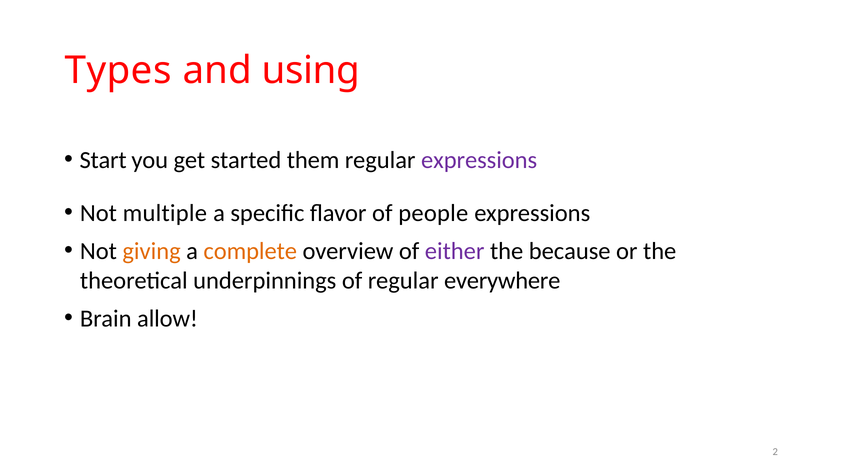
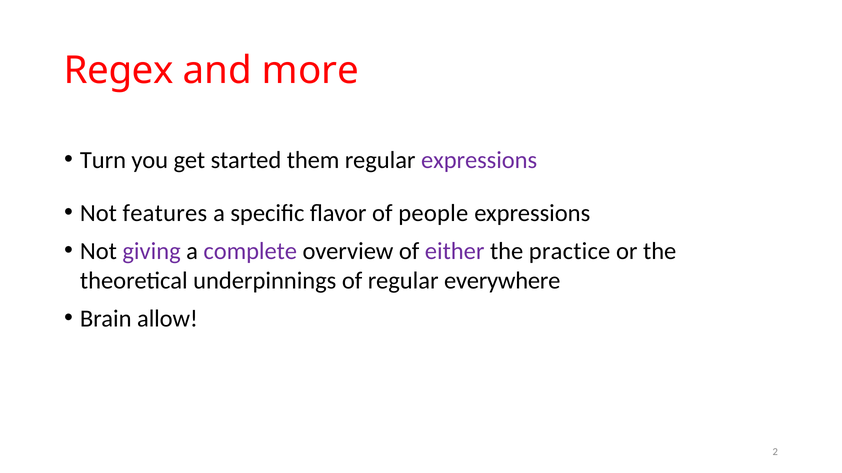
Types: Types -> Regex (119, 71)
using: using -> more (311, 71)
Start: Start -> Turn (103, 160)
multiple: multiple -> features (165, 213)
giving colour: orange -> purple (152, 251)
complete colour: orange -> purple (250, 251)
because: because -> practice (570, 251)
